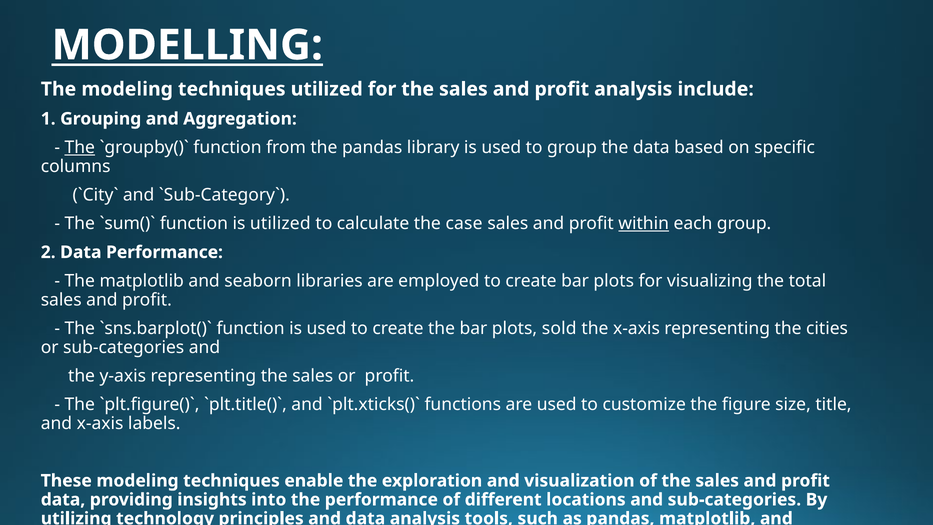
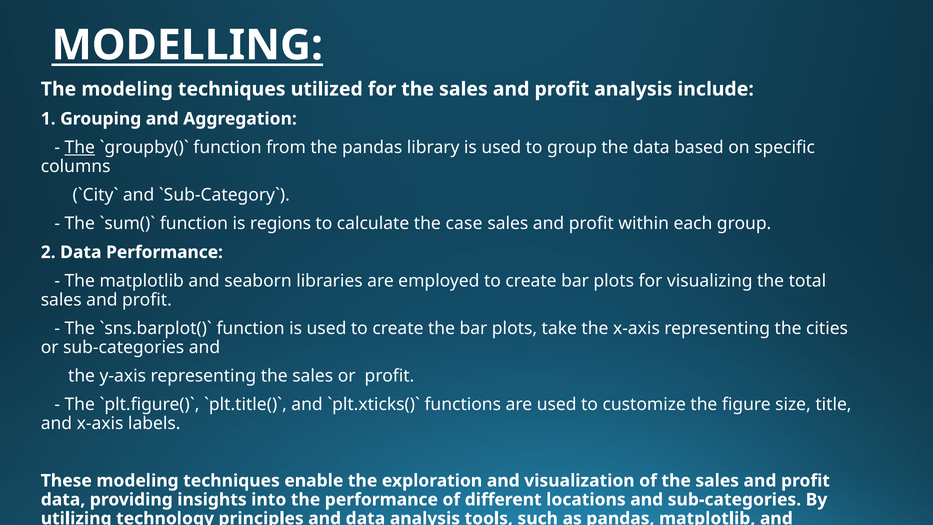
is utilized: utilized -> regions (280, 224)
within underline: present -> none (644, 224)
sold: sold -> take (559, 328)
